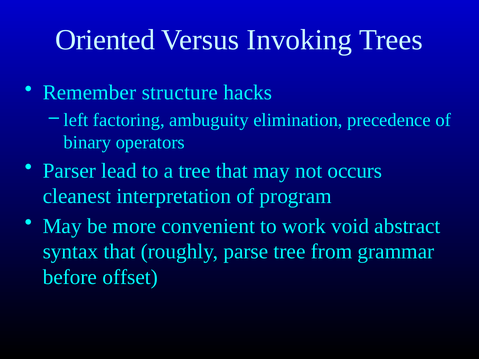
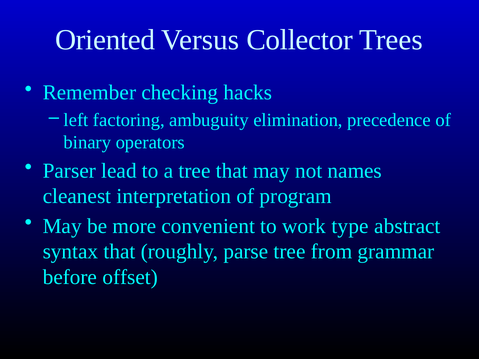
Invoking: Invoking -> Collector (300, 40)
structure: structure -> checking (180, 93)
occurs: occurs -> names (355, 171)
void: void -> type (350, 226)
